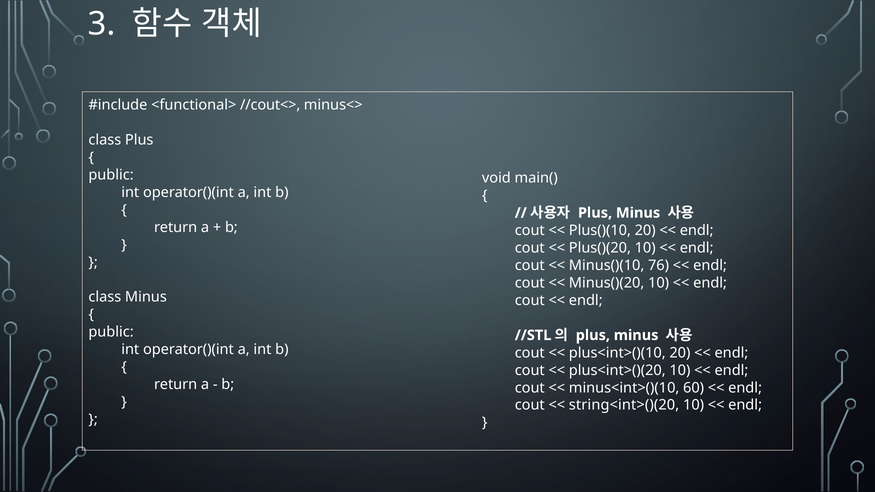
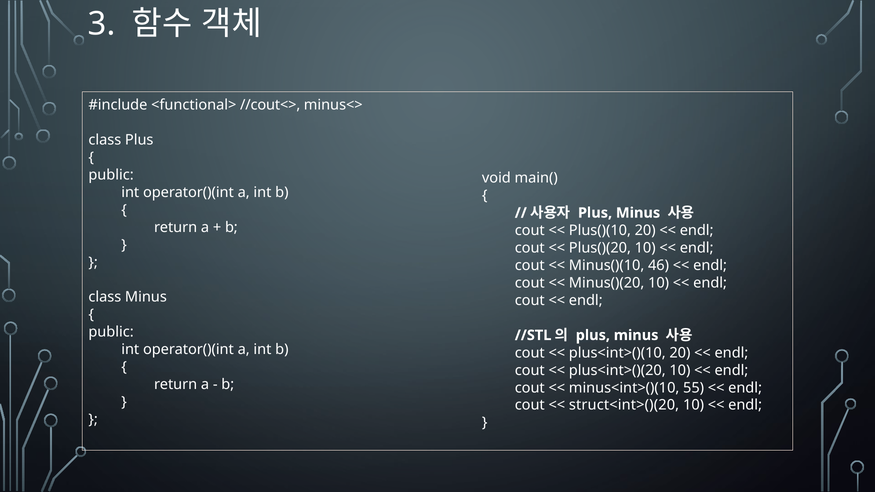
76: 76 -> 46 (659, 265)
60: 60 -> 55 (694, 388)
string<int>()(20: string<int>()(20 -> struct<int>()(20 (624, 405)
